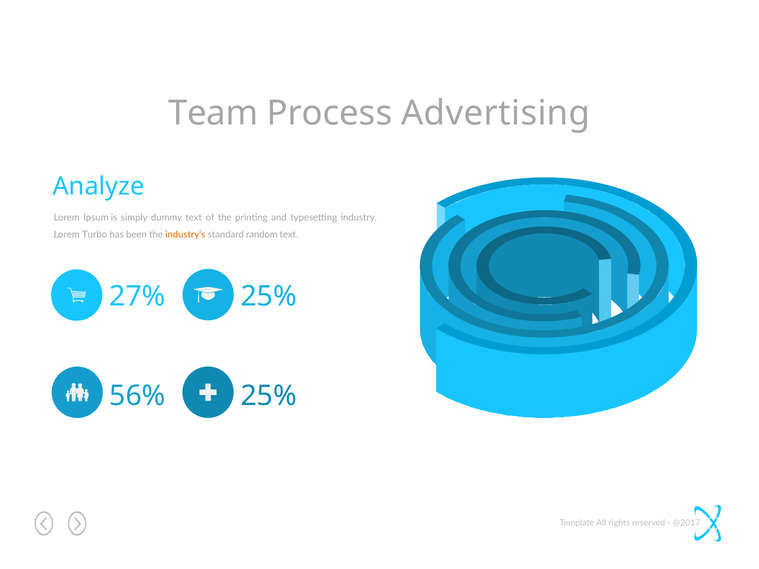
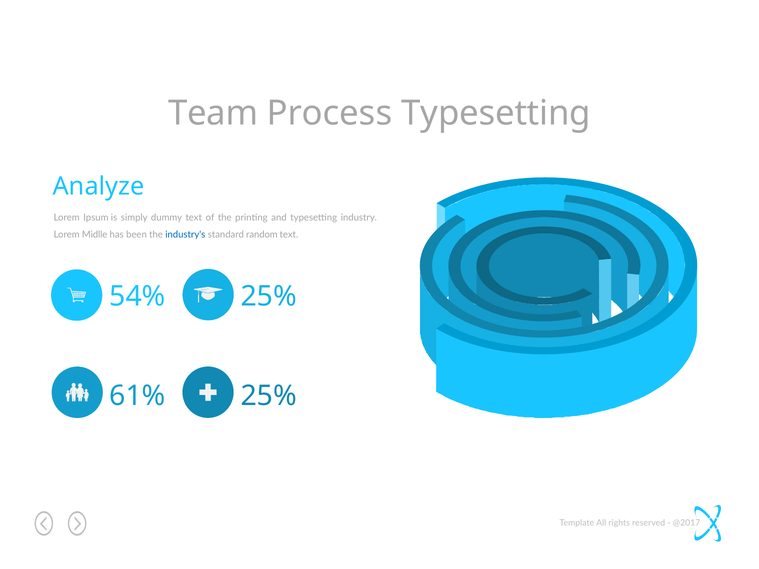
Process Advertising: Advertising -> Typesetting (496, 113)
Turbo: Turbo -> Midlle (95, 235)
industry's colour: orange -> blue (185, 235)
27%: 27% -> 54% (137, 296)
56%: 56% -> 61% (137, 396)
